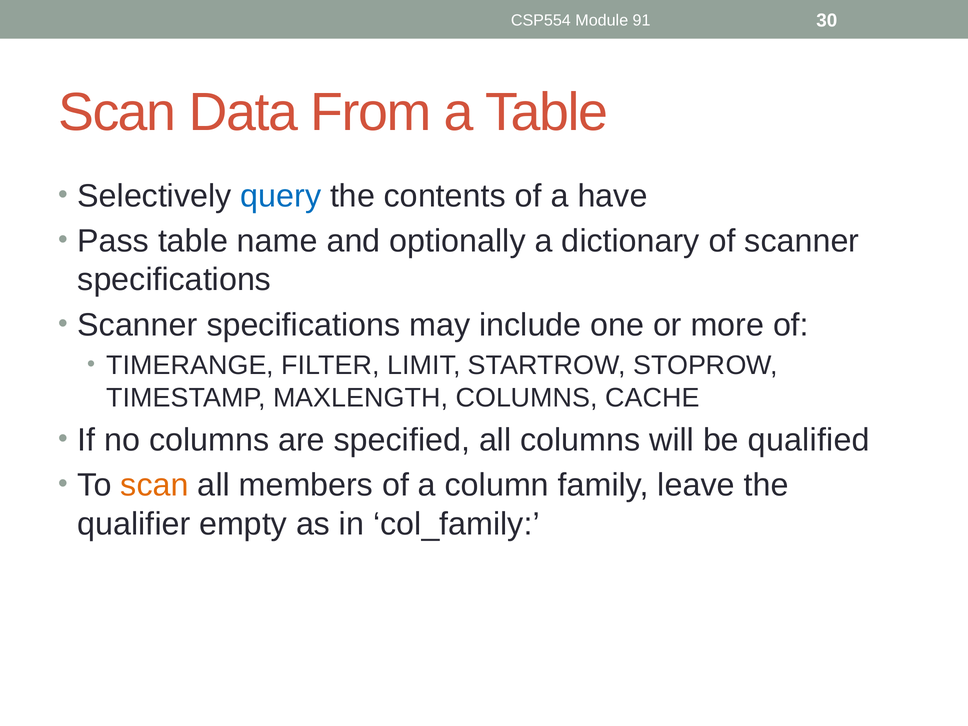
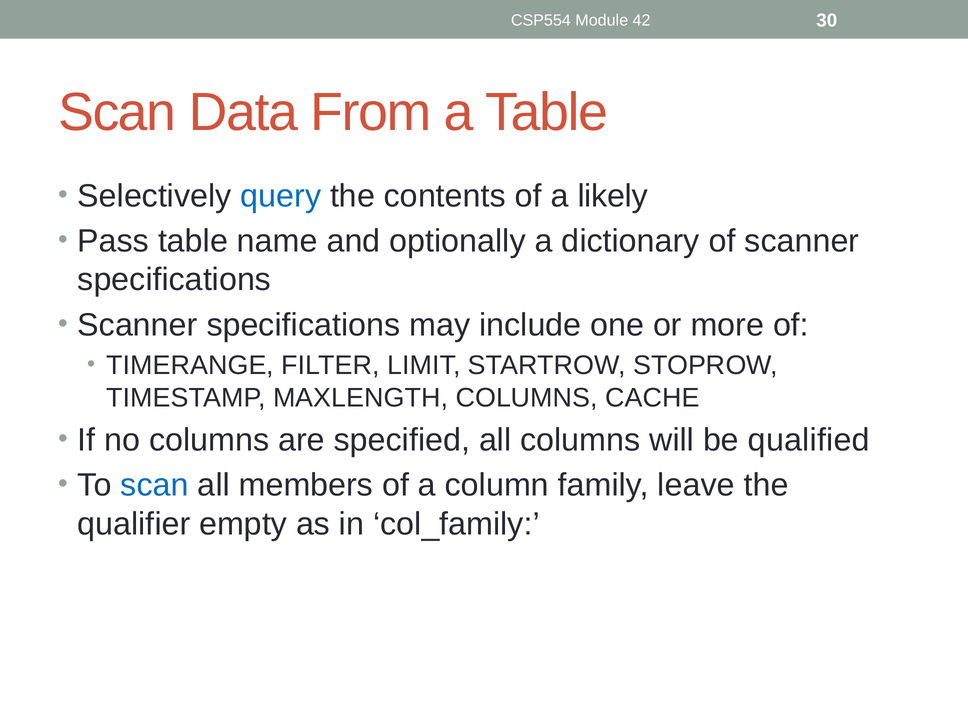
91: 91 -> 42 (642, 20)
have: have -> likely (613, 196)
scan colour: orange -> blue (154, 485)
